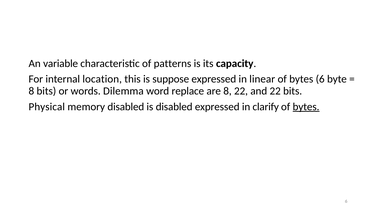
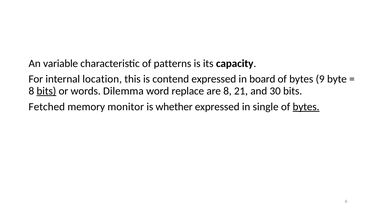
suppose: suppose -> contend (171, 79)
linear: linear -> board (262, 79)
6: 6 -> 9 (320, 79)
bits underline: none -> present (46, 91)
8 22: 22 -> 21 (241, 91)
and 22: 22 -> 30 (275, 91)
Physical: Physical -> Fetched (47, 107)
memory disabled: disabled -> monitor (126, 107)
is disabled: disabled -> whether (174, 107)
clarify: clarify -> single (266, 107)
